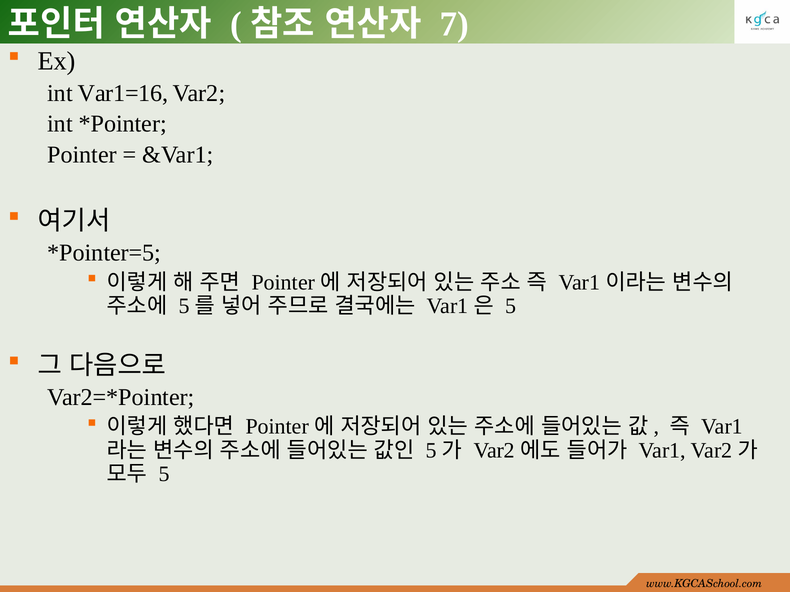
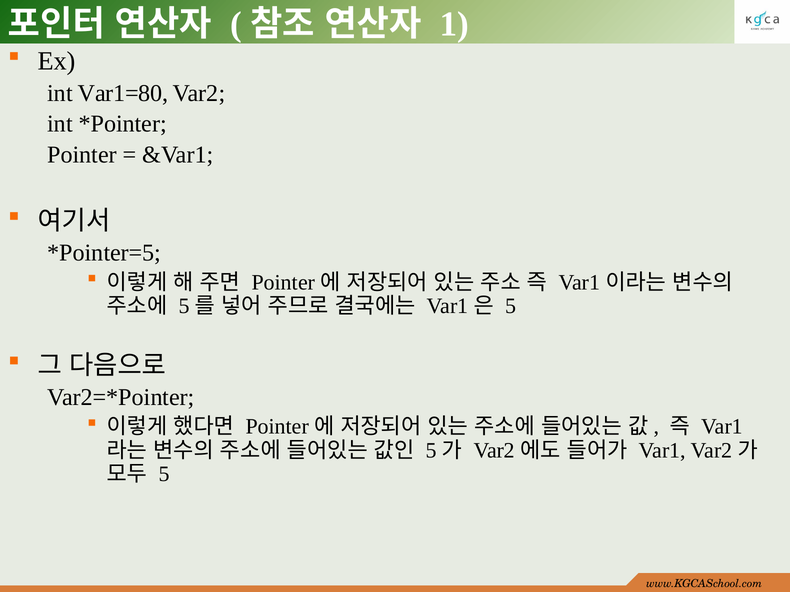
7: 7 -> 1 (454, 24)
Var1=16: Var1=16 -> Var1=80 (123, 93)
